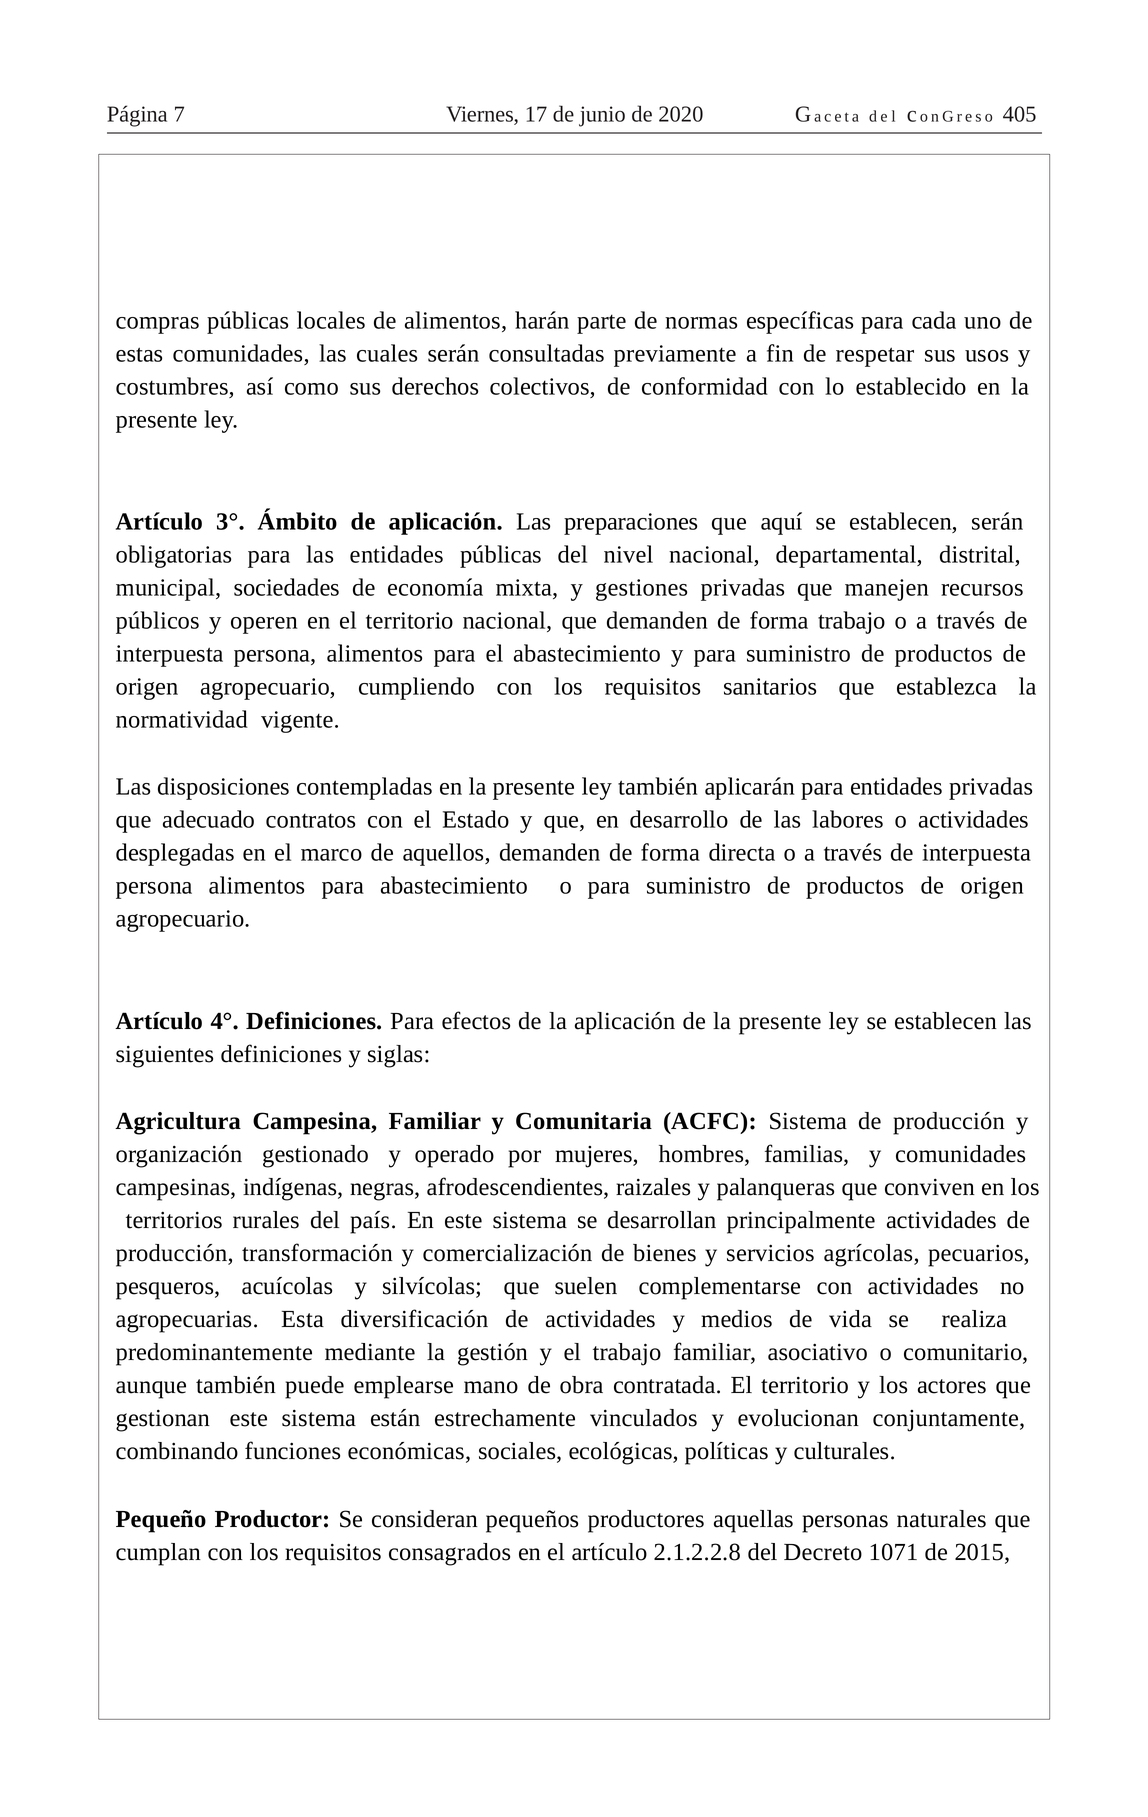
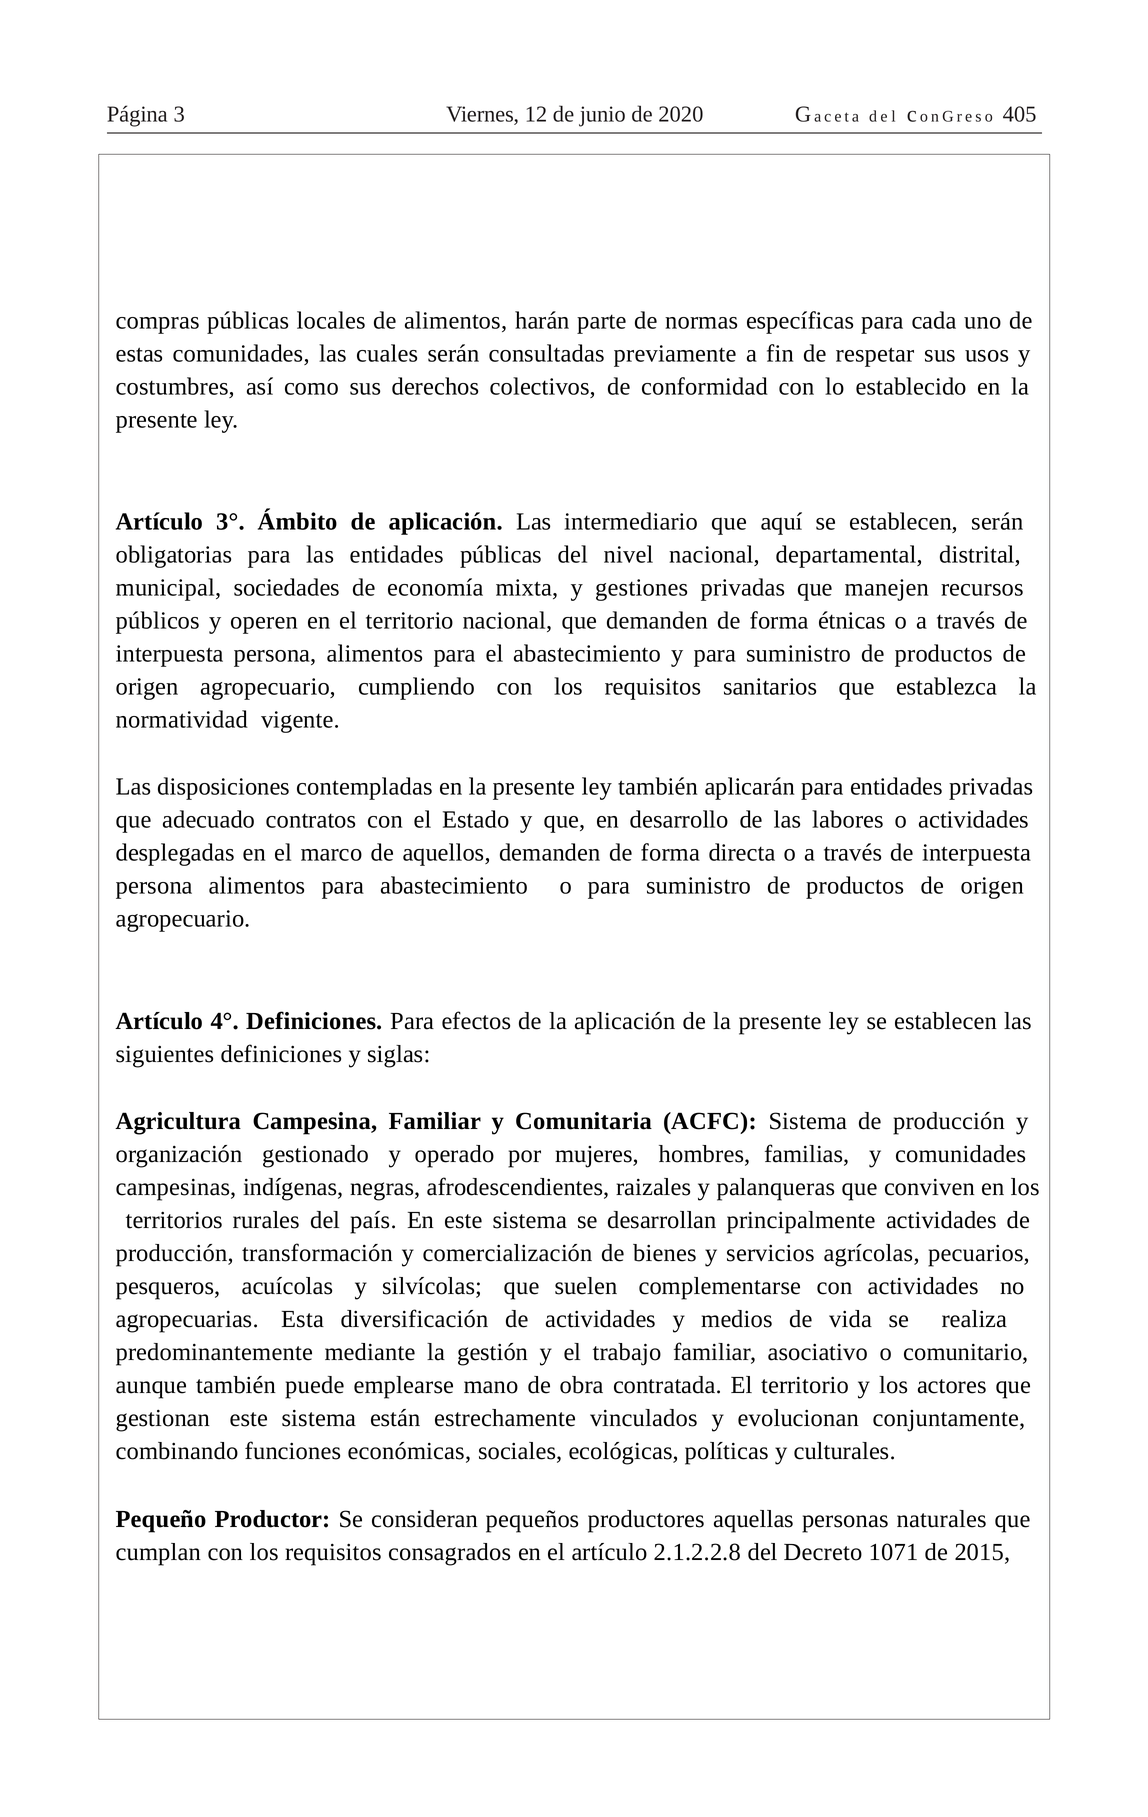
7: 7 -> 3 (179, 115)
17: 17 -> 12 (536, 115)
preparaciones: preparaciones -> intermediario (631, 522)
forma trabajo: trabajo -> étnicas (852, 621)
